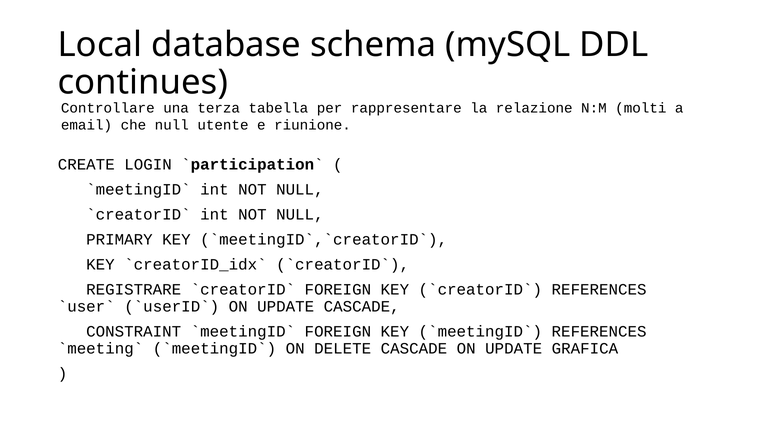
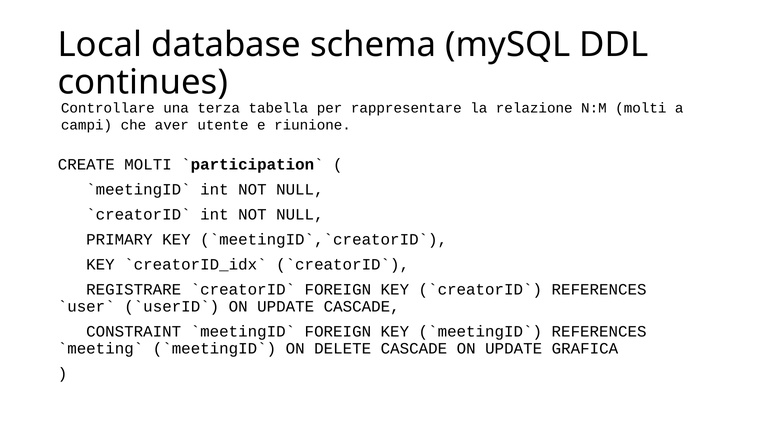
email: email -> campi (87, 125)
che null: null -> aver (172, 125)
CREATE LOGIN: LOGIN -> MOLTI (148, 165)
